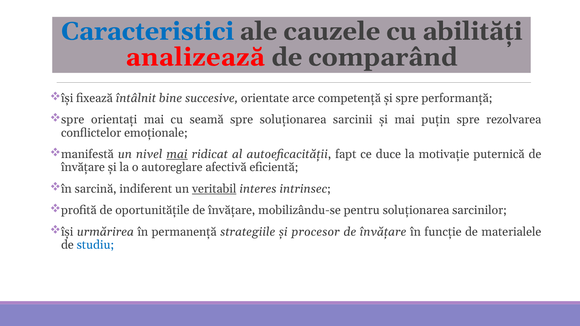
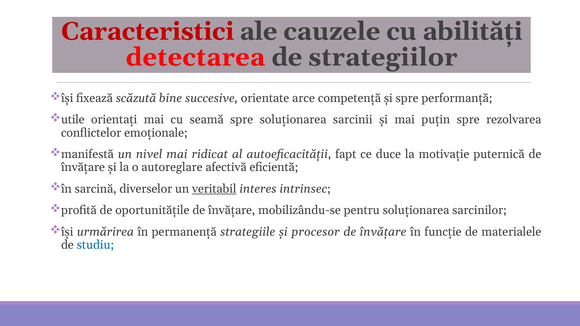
Caracteristici colour: blue -> red (148, 31)
analizează: analizează -> detectarea (195, 57)
comparând: comparând -> strategiilor (383, 57)
întâlnit: întâlnit -> scăzută (136, 98)
spre: spre -> utile (73, 120)
mai underline: present -> none (177, 154)
indiferent: indiferent -> diverselor (146, 189)
